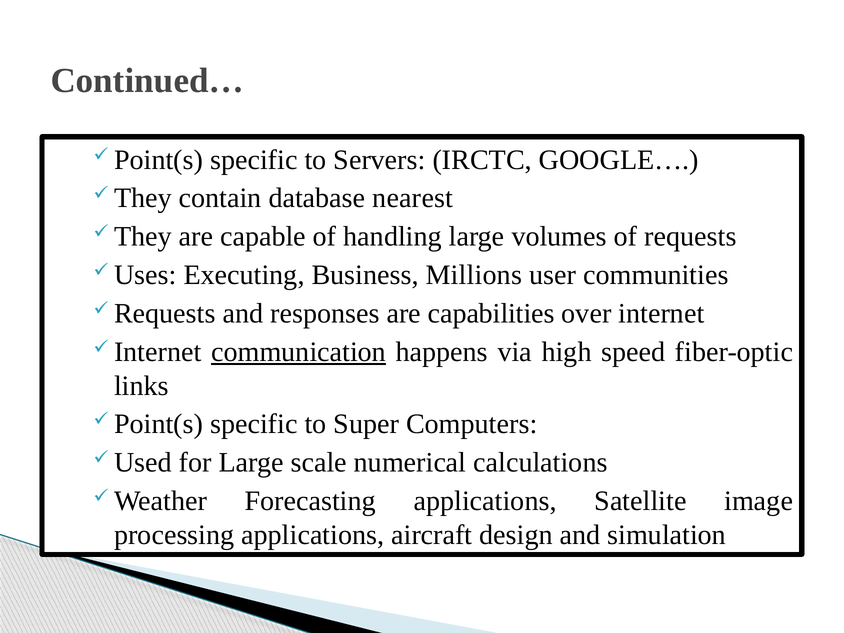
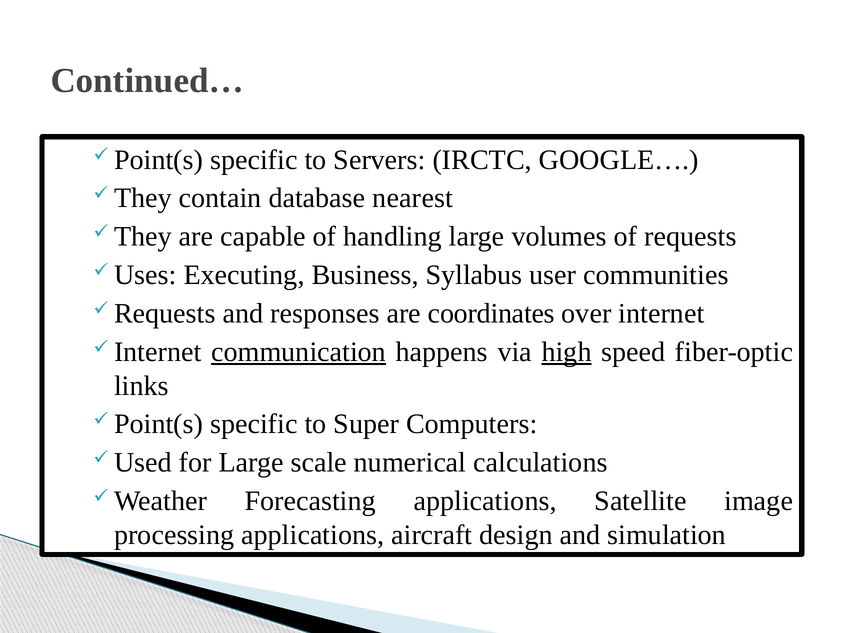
Millions: Millions -> Syllabus (474, 275)
capabilities: capabilities -> coordinates (491, 314)
high underline: none -> present (567, 352)
